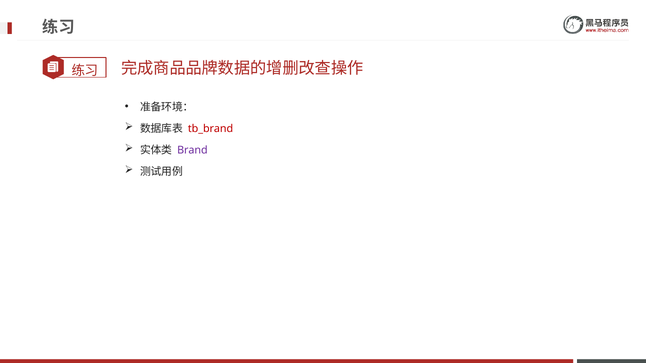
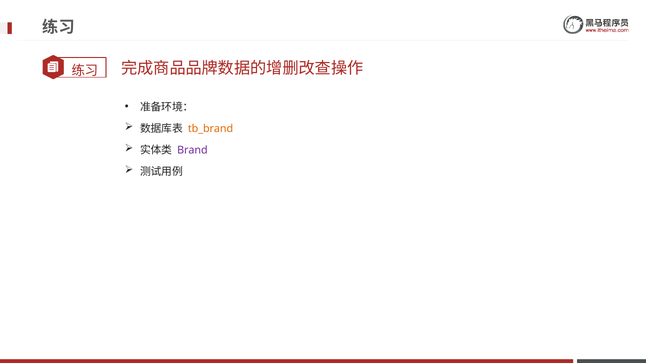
tb_brand colour: red -> orange (211, 129)
